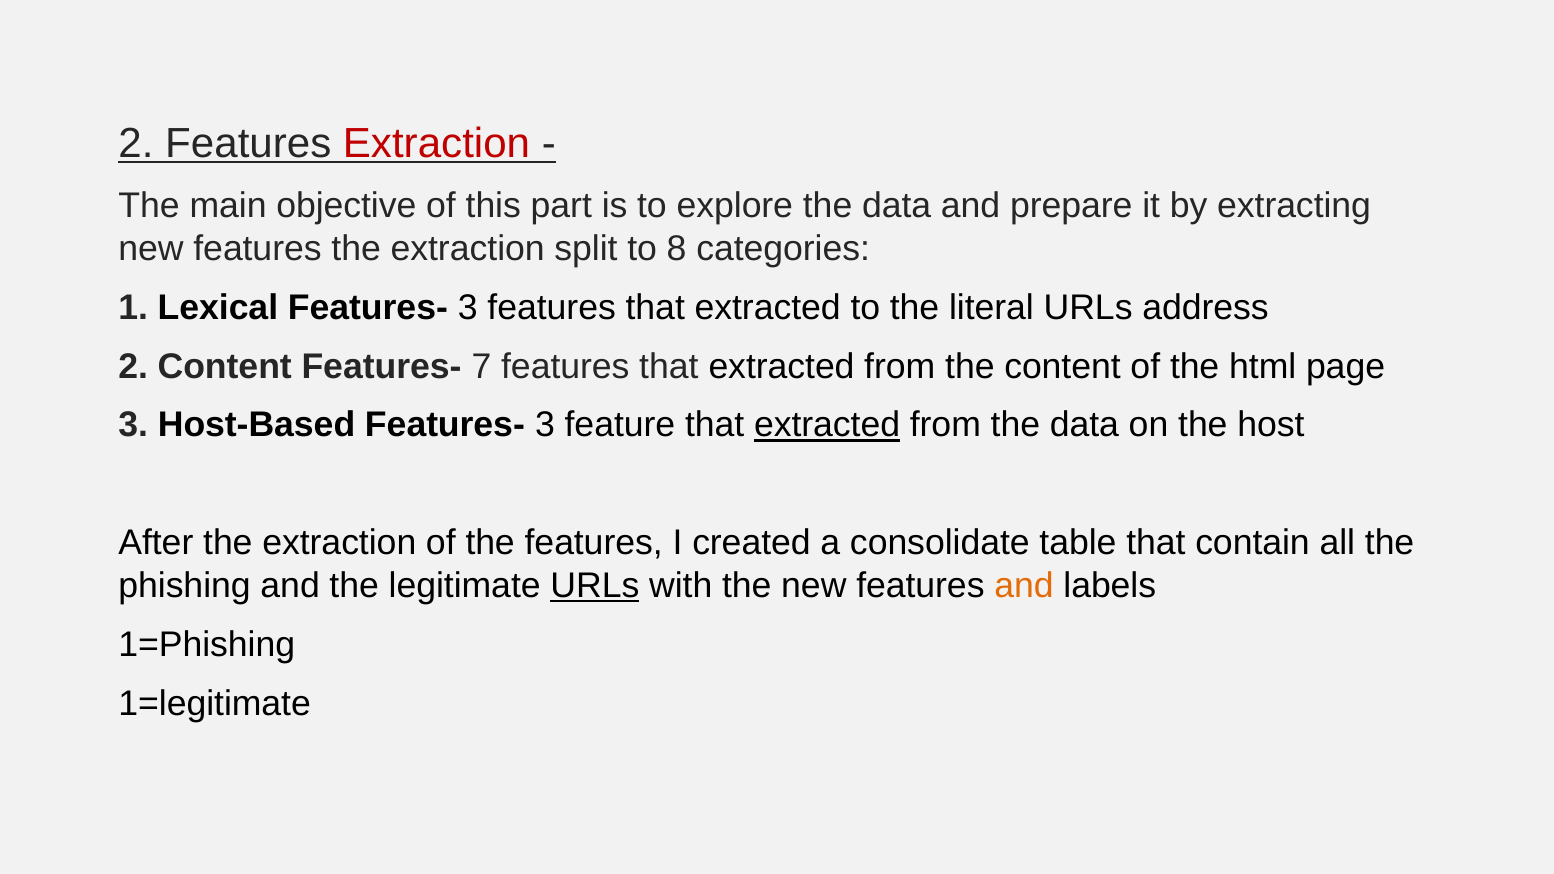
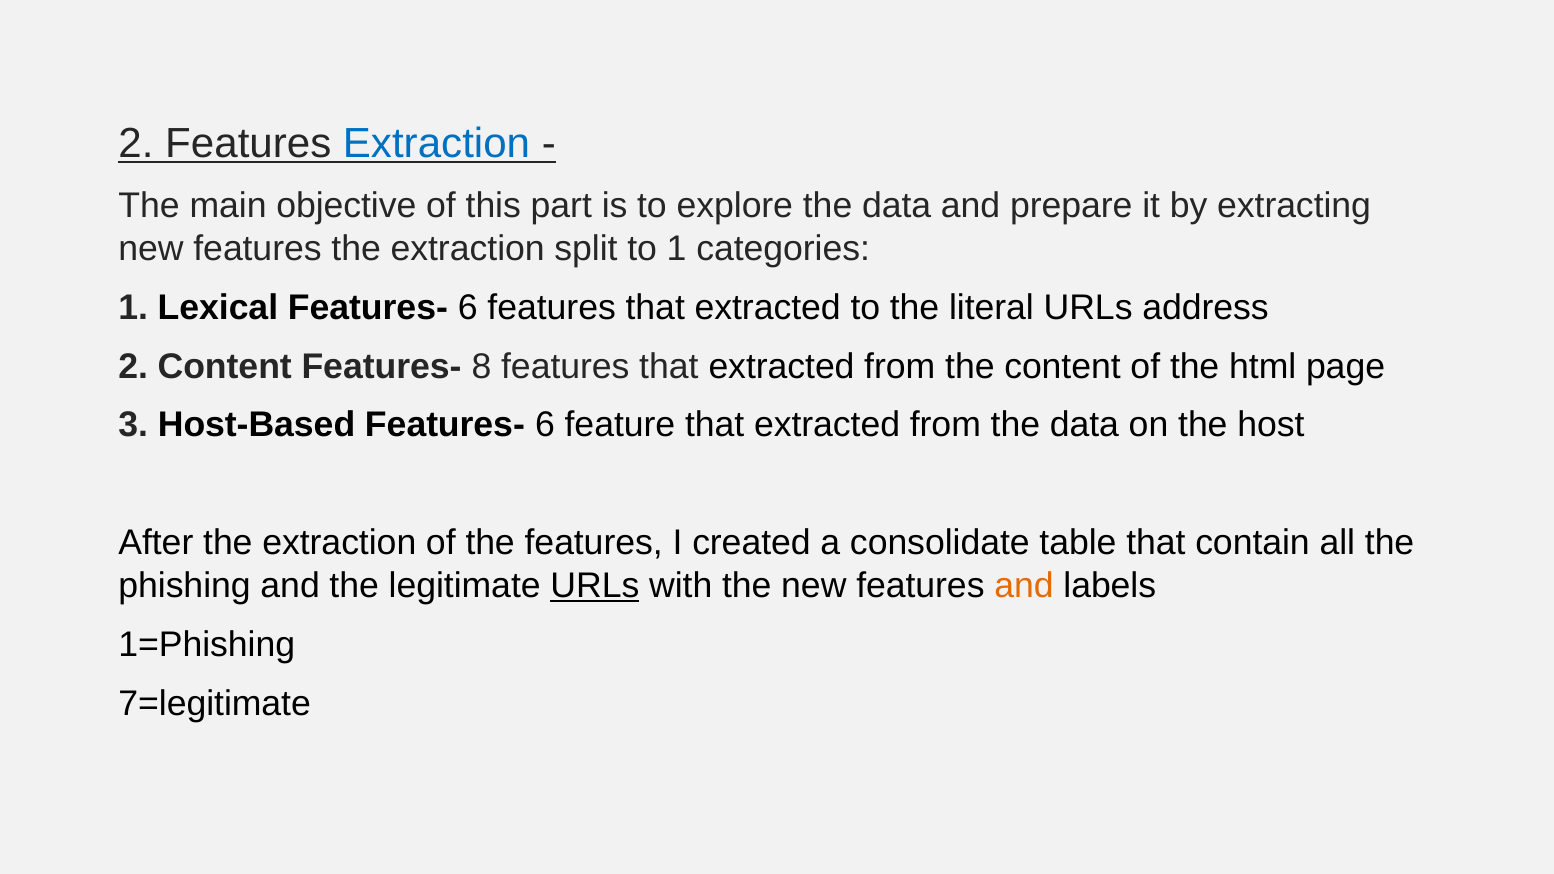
Extraction colour: red -> blue (437, 144)
to 8: 8 -> 1 (677, 249)
Lexical Features- 3: 3 -> 6 (468, 307)
7: 7 -> 8 (482, 366)
Host-Based Features- 3: 3 -> 6 (545, 425)
extracted underline: present -> none (827, 425)
1=legitimate: 1=legitimate -> 7=legitimate (215, 703)
